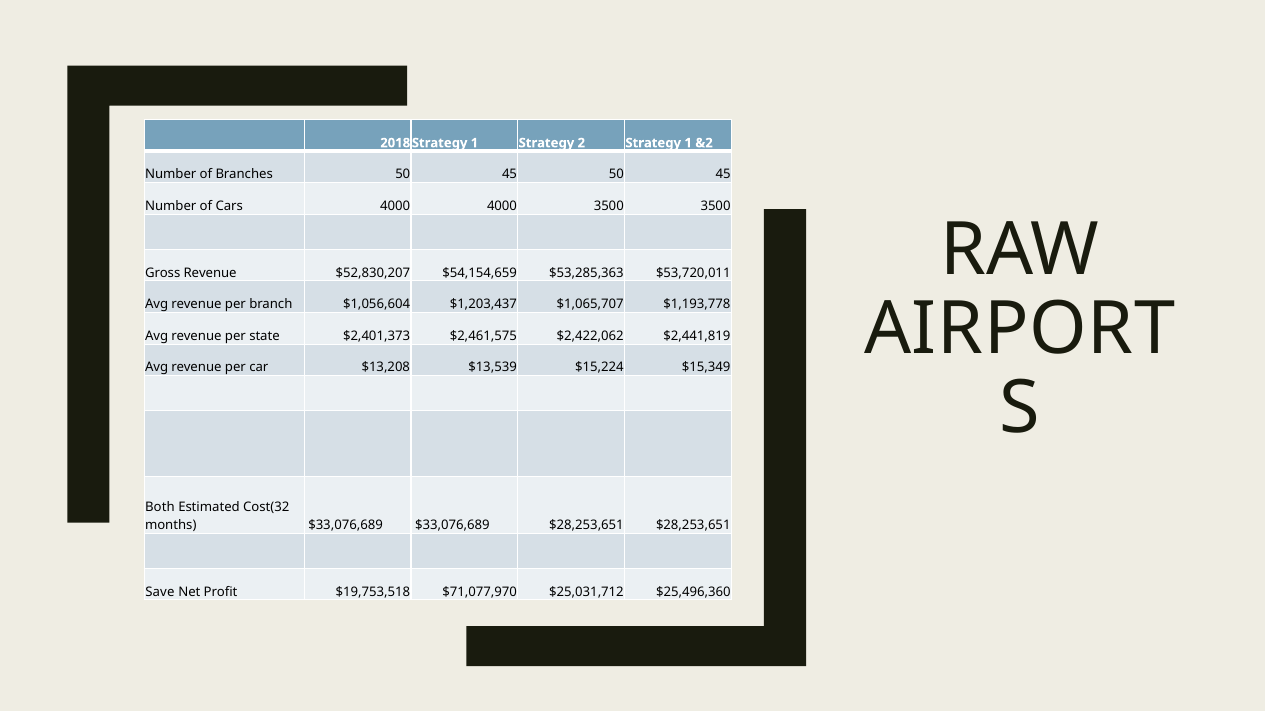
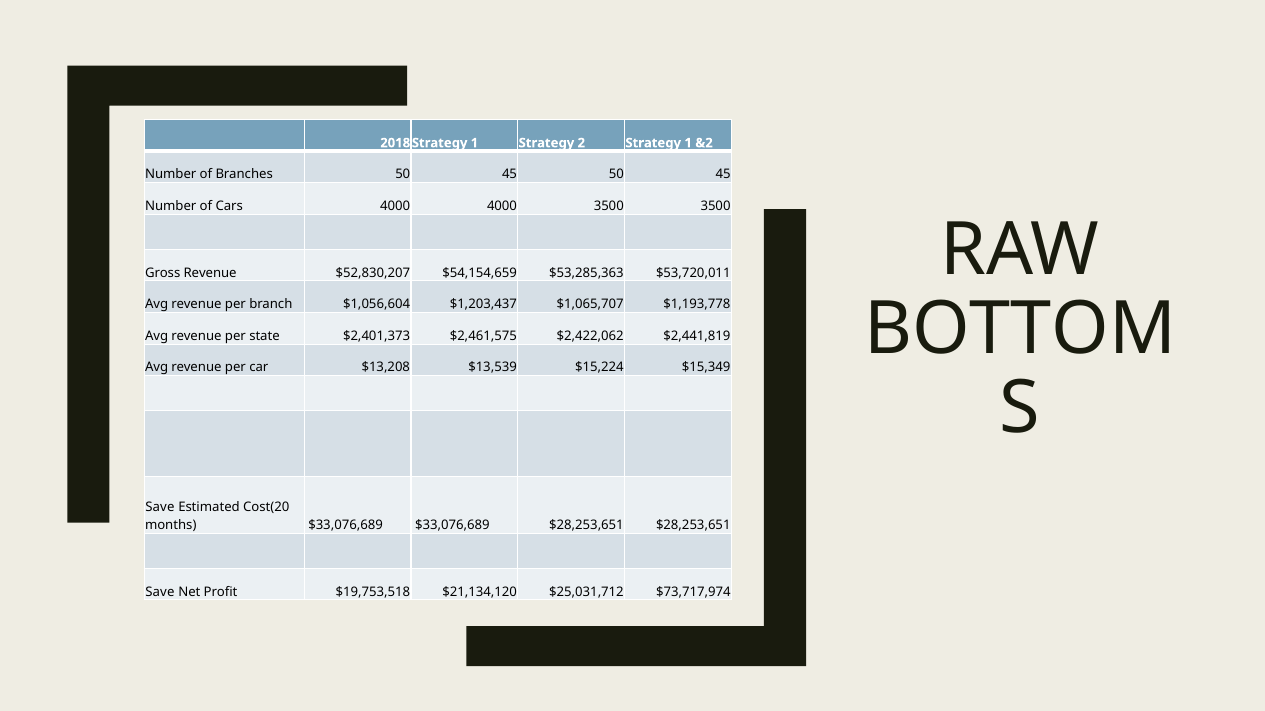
AIRPORT: AIRPORT -> BOTTOM (1020, 329)
Both: Both -> Save (160, 508)
Cost(32: Cost(32 -> Cost(20 (266, 508)
$71,077,970: $71,077,970 -> $21,134,120 (480, 592)
$25,496,360: $25,496,360 -> $73,717,974 (693, 592)
